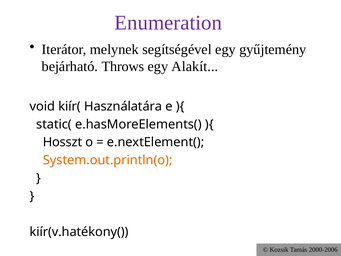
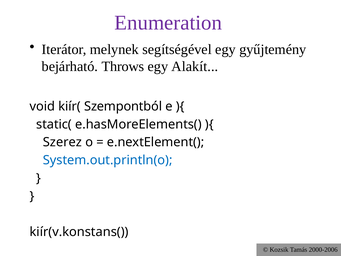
Használatára: Használatára -> Szempontból (123, 106)
Hosszt: Hosszt -> Szerez (62, 142)
System.out.println(o colour: orange -> blue (108, 160)
kiír(v.hatékony(: kiír(v.hatékony( -> kiír(v.konstans( (79, 232)
